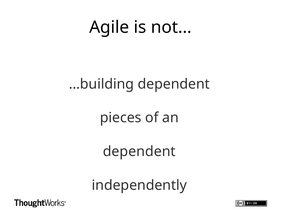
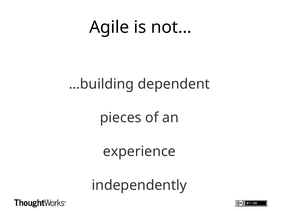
dependent: dependent -> experience (139, 151)
